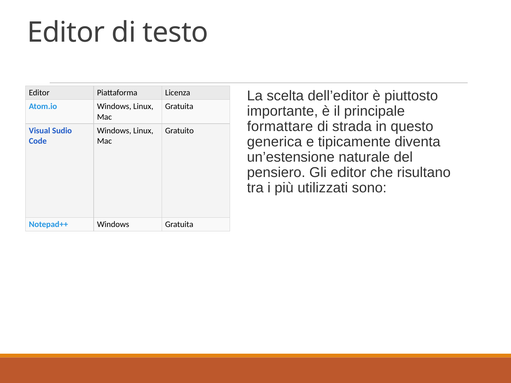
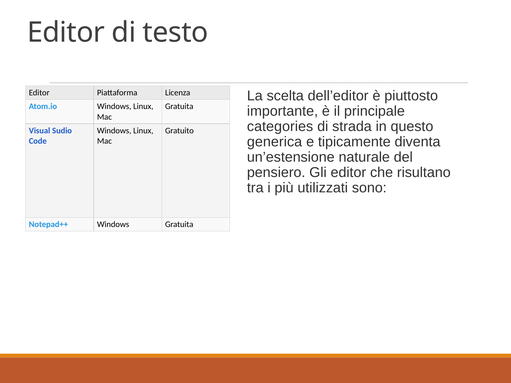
formattare: formattare -> categories (280, 127)
